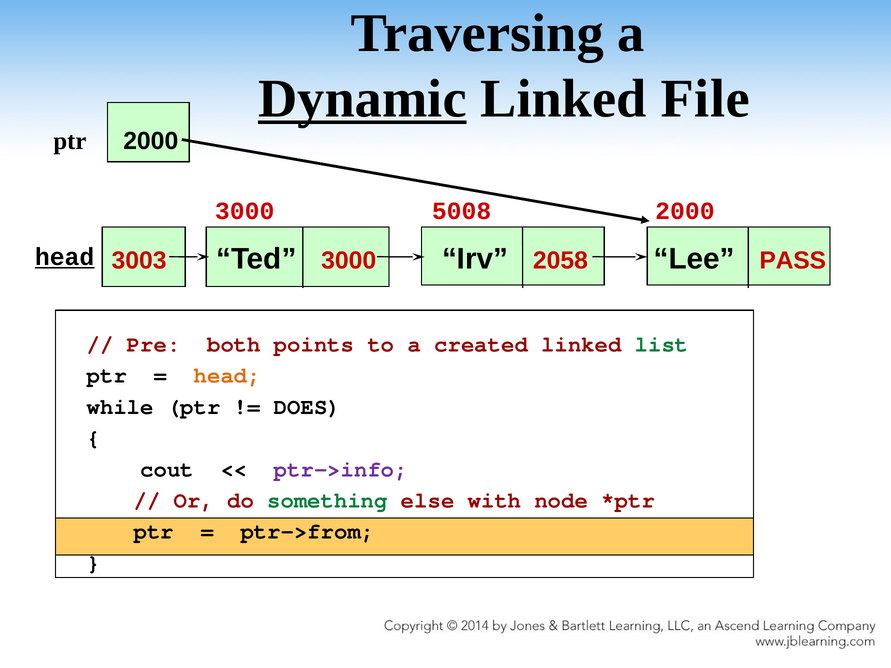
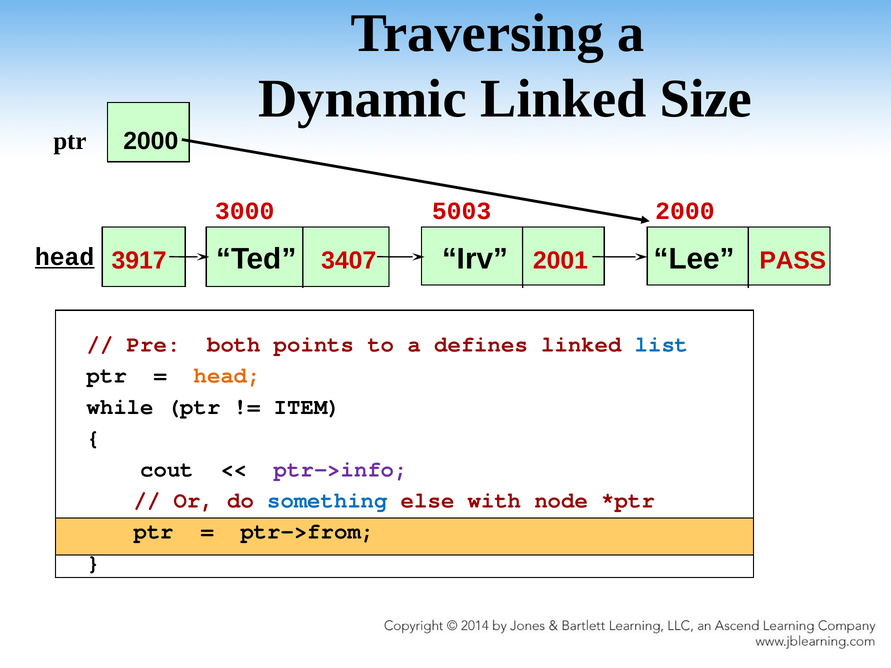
Dynamic underline: present -> none (362, 99)
File: File -> Size (706, 99)
5008: 5008 -> 5003 (462, 211)
3003: 3003 -> 3917 (139, 261)
Ted 3000: 3000 -> 3407 (349, 261)
2058: 2058 -> 2001 (560, 261)
created: created -> defines (481, 345)
list colour: green -> blue (662, 345)
DOES: DOES -> ITEM (307, 407)
something colour: green -> blue (327, 501)
